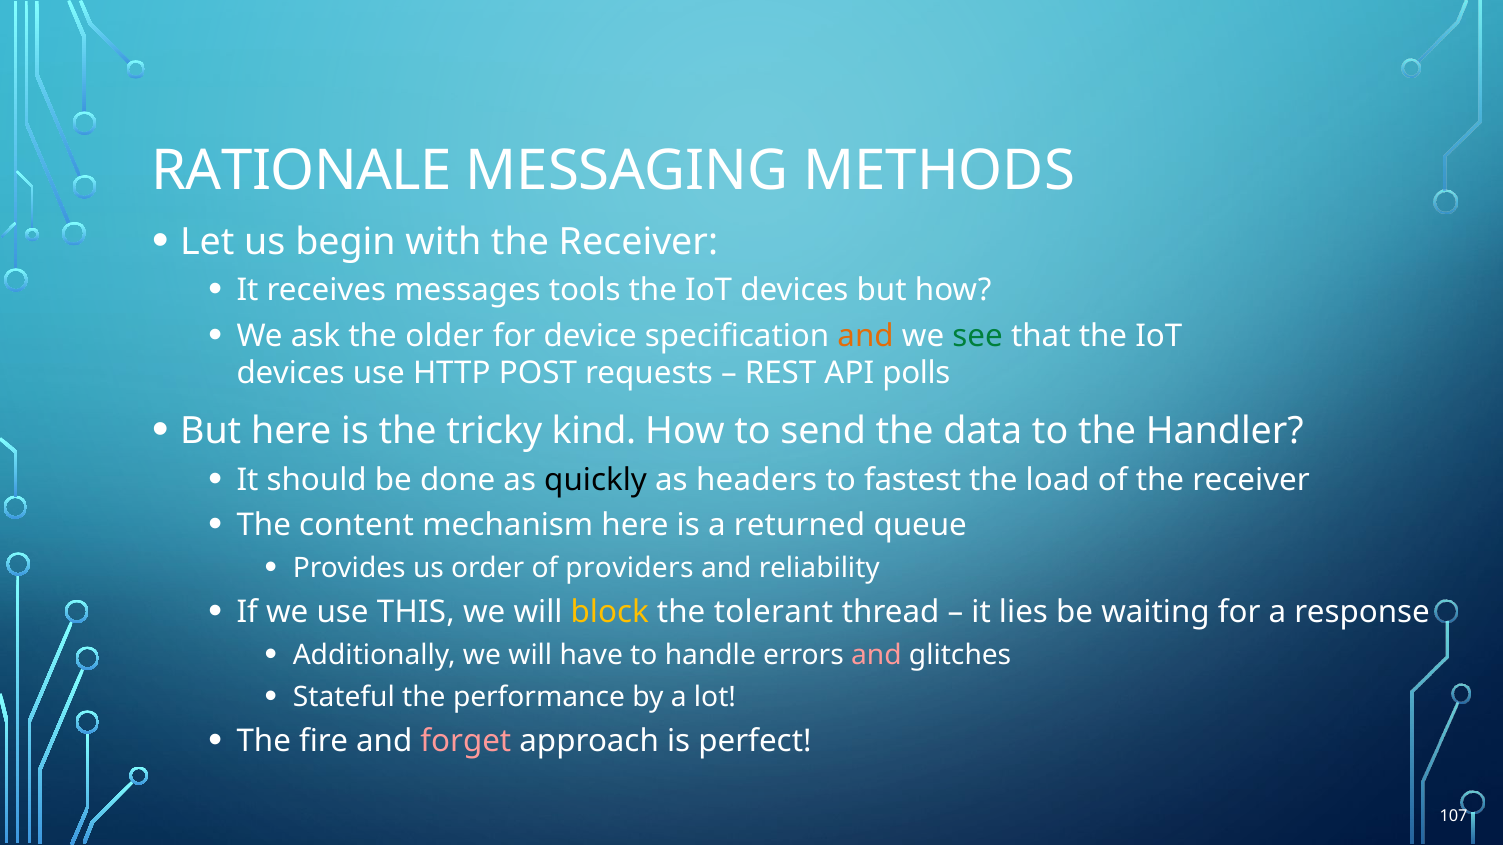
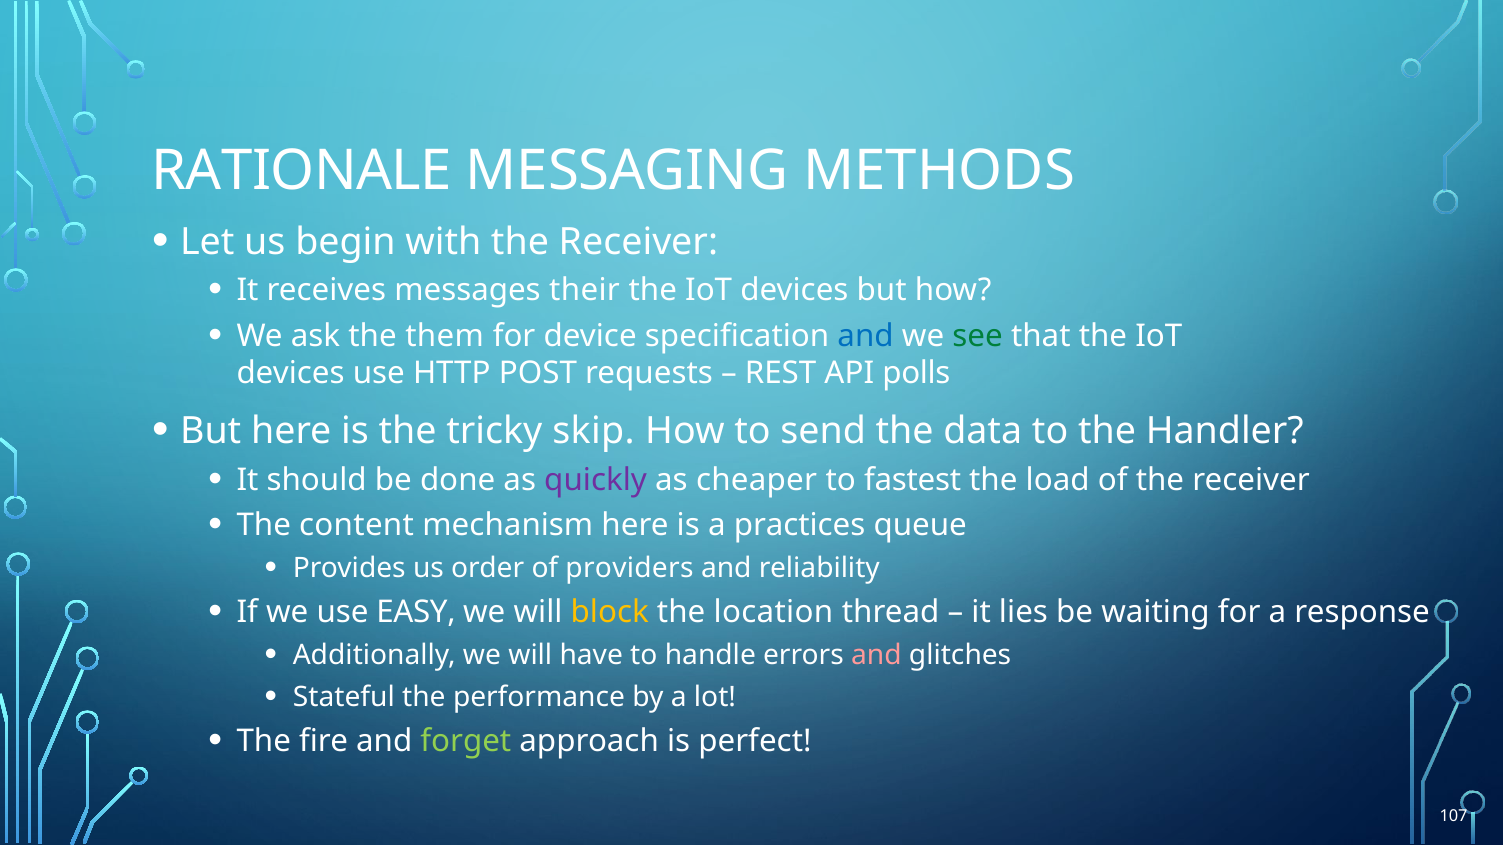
tools: tools -> their (585, 291)
older: older -> them (445, 336)
and colour: orange -> blue (866, 336)
kind: kind -> skip (594, 431)
quickly colour: black -> purple (596, 480)
headers: headers -> cheaper (757, 480)
returned: returned -> practices (800, 525)
THIS: THIS -> EASY (416, 612)
tolerant: tolerant -> location (773, 612)
forget colour: pink -> light green (466, 741)
